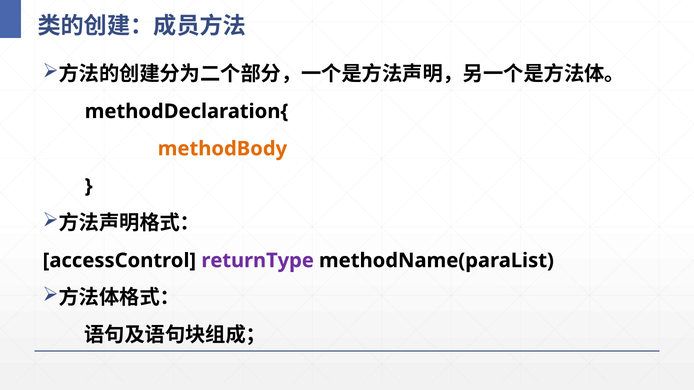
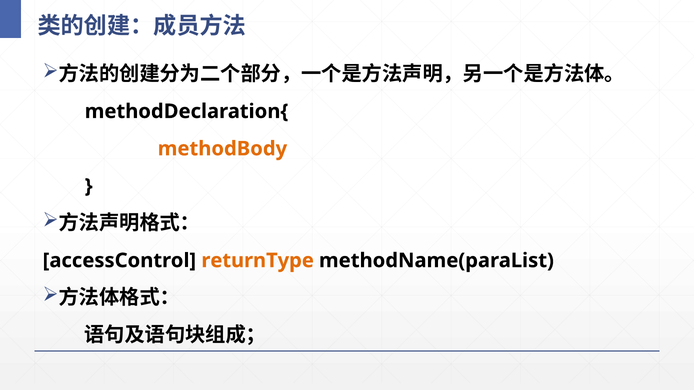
returnType colour: purple -> orange (258, 261)
